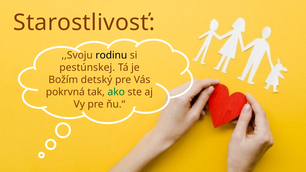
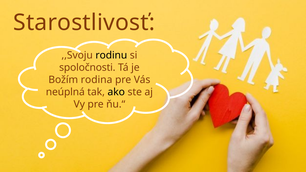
pestúnskej: pestúnskej -> spoločnosti (87, 68)
detský: detský -> rodina (97, 80)
pokrvná: pokrvná -> neúplná (65, 92)
ako colour: green -> black (116, 92)
